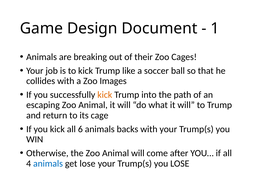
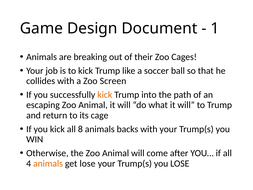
Images: Images -> Screen (113, 81)
6: 6 -> 8 (80, 129)
animals colour: blue -> orange (48, 163)
